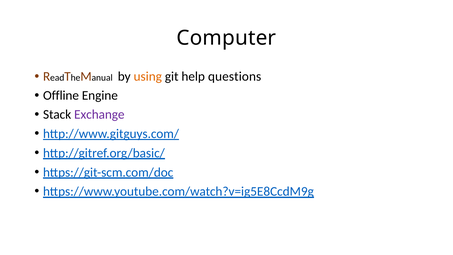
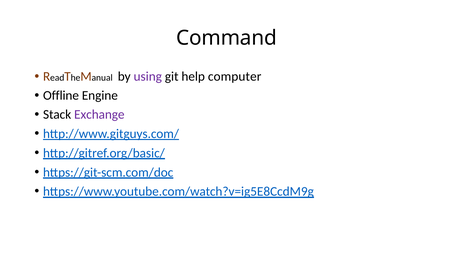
Computer: Computer -> Command (227, 38)
using colour: orange -> purple (148, 77)
questions: questions -> computer (235, 77)
